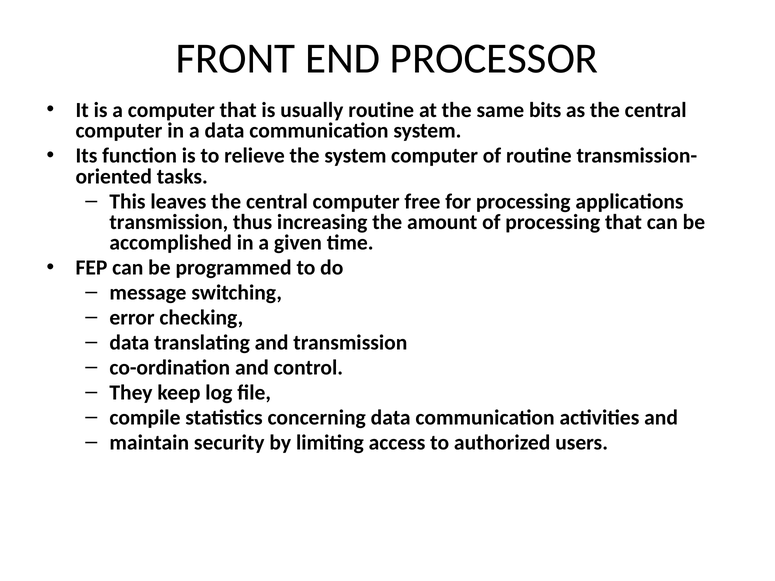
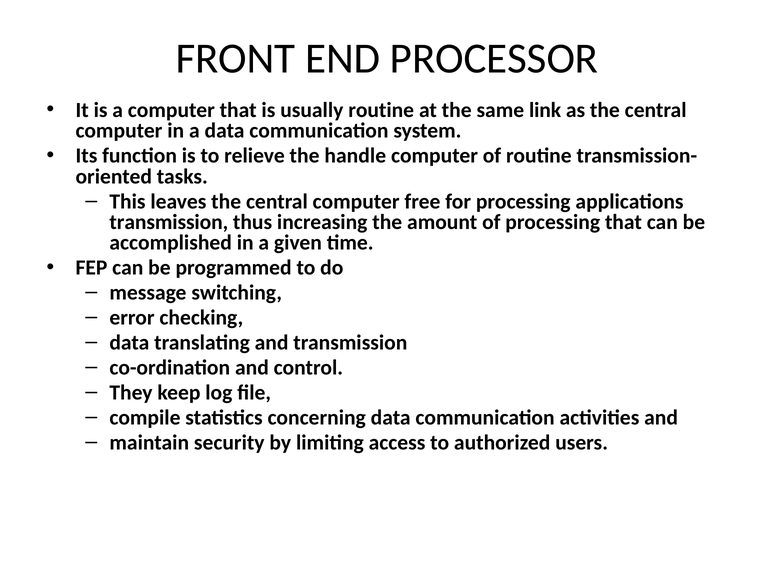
bits: bits -> link (545, 110)
the system: system -> handle (355, 156)
